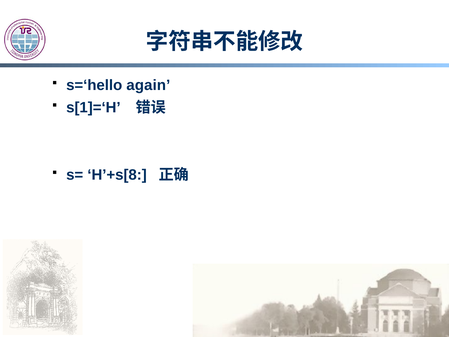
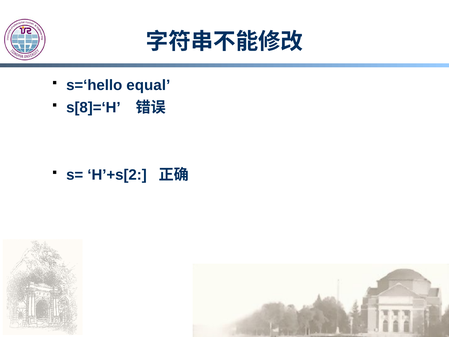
again: again -> equal (148, 85)
s[1]=‘H: s[1]=‘H -> s[8]=‘H (93, 108)
H’+s[8: H’+s[8 -> H’+s[2 (117, 175)
